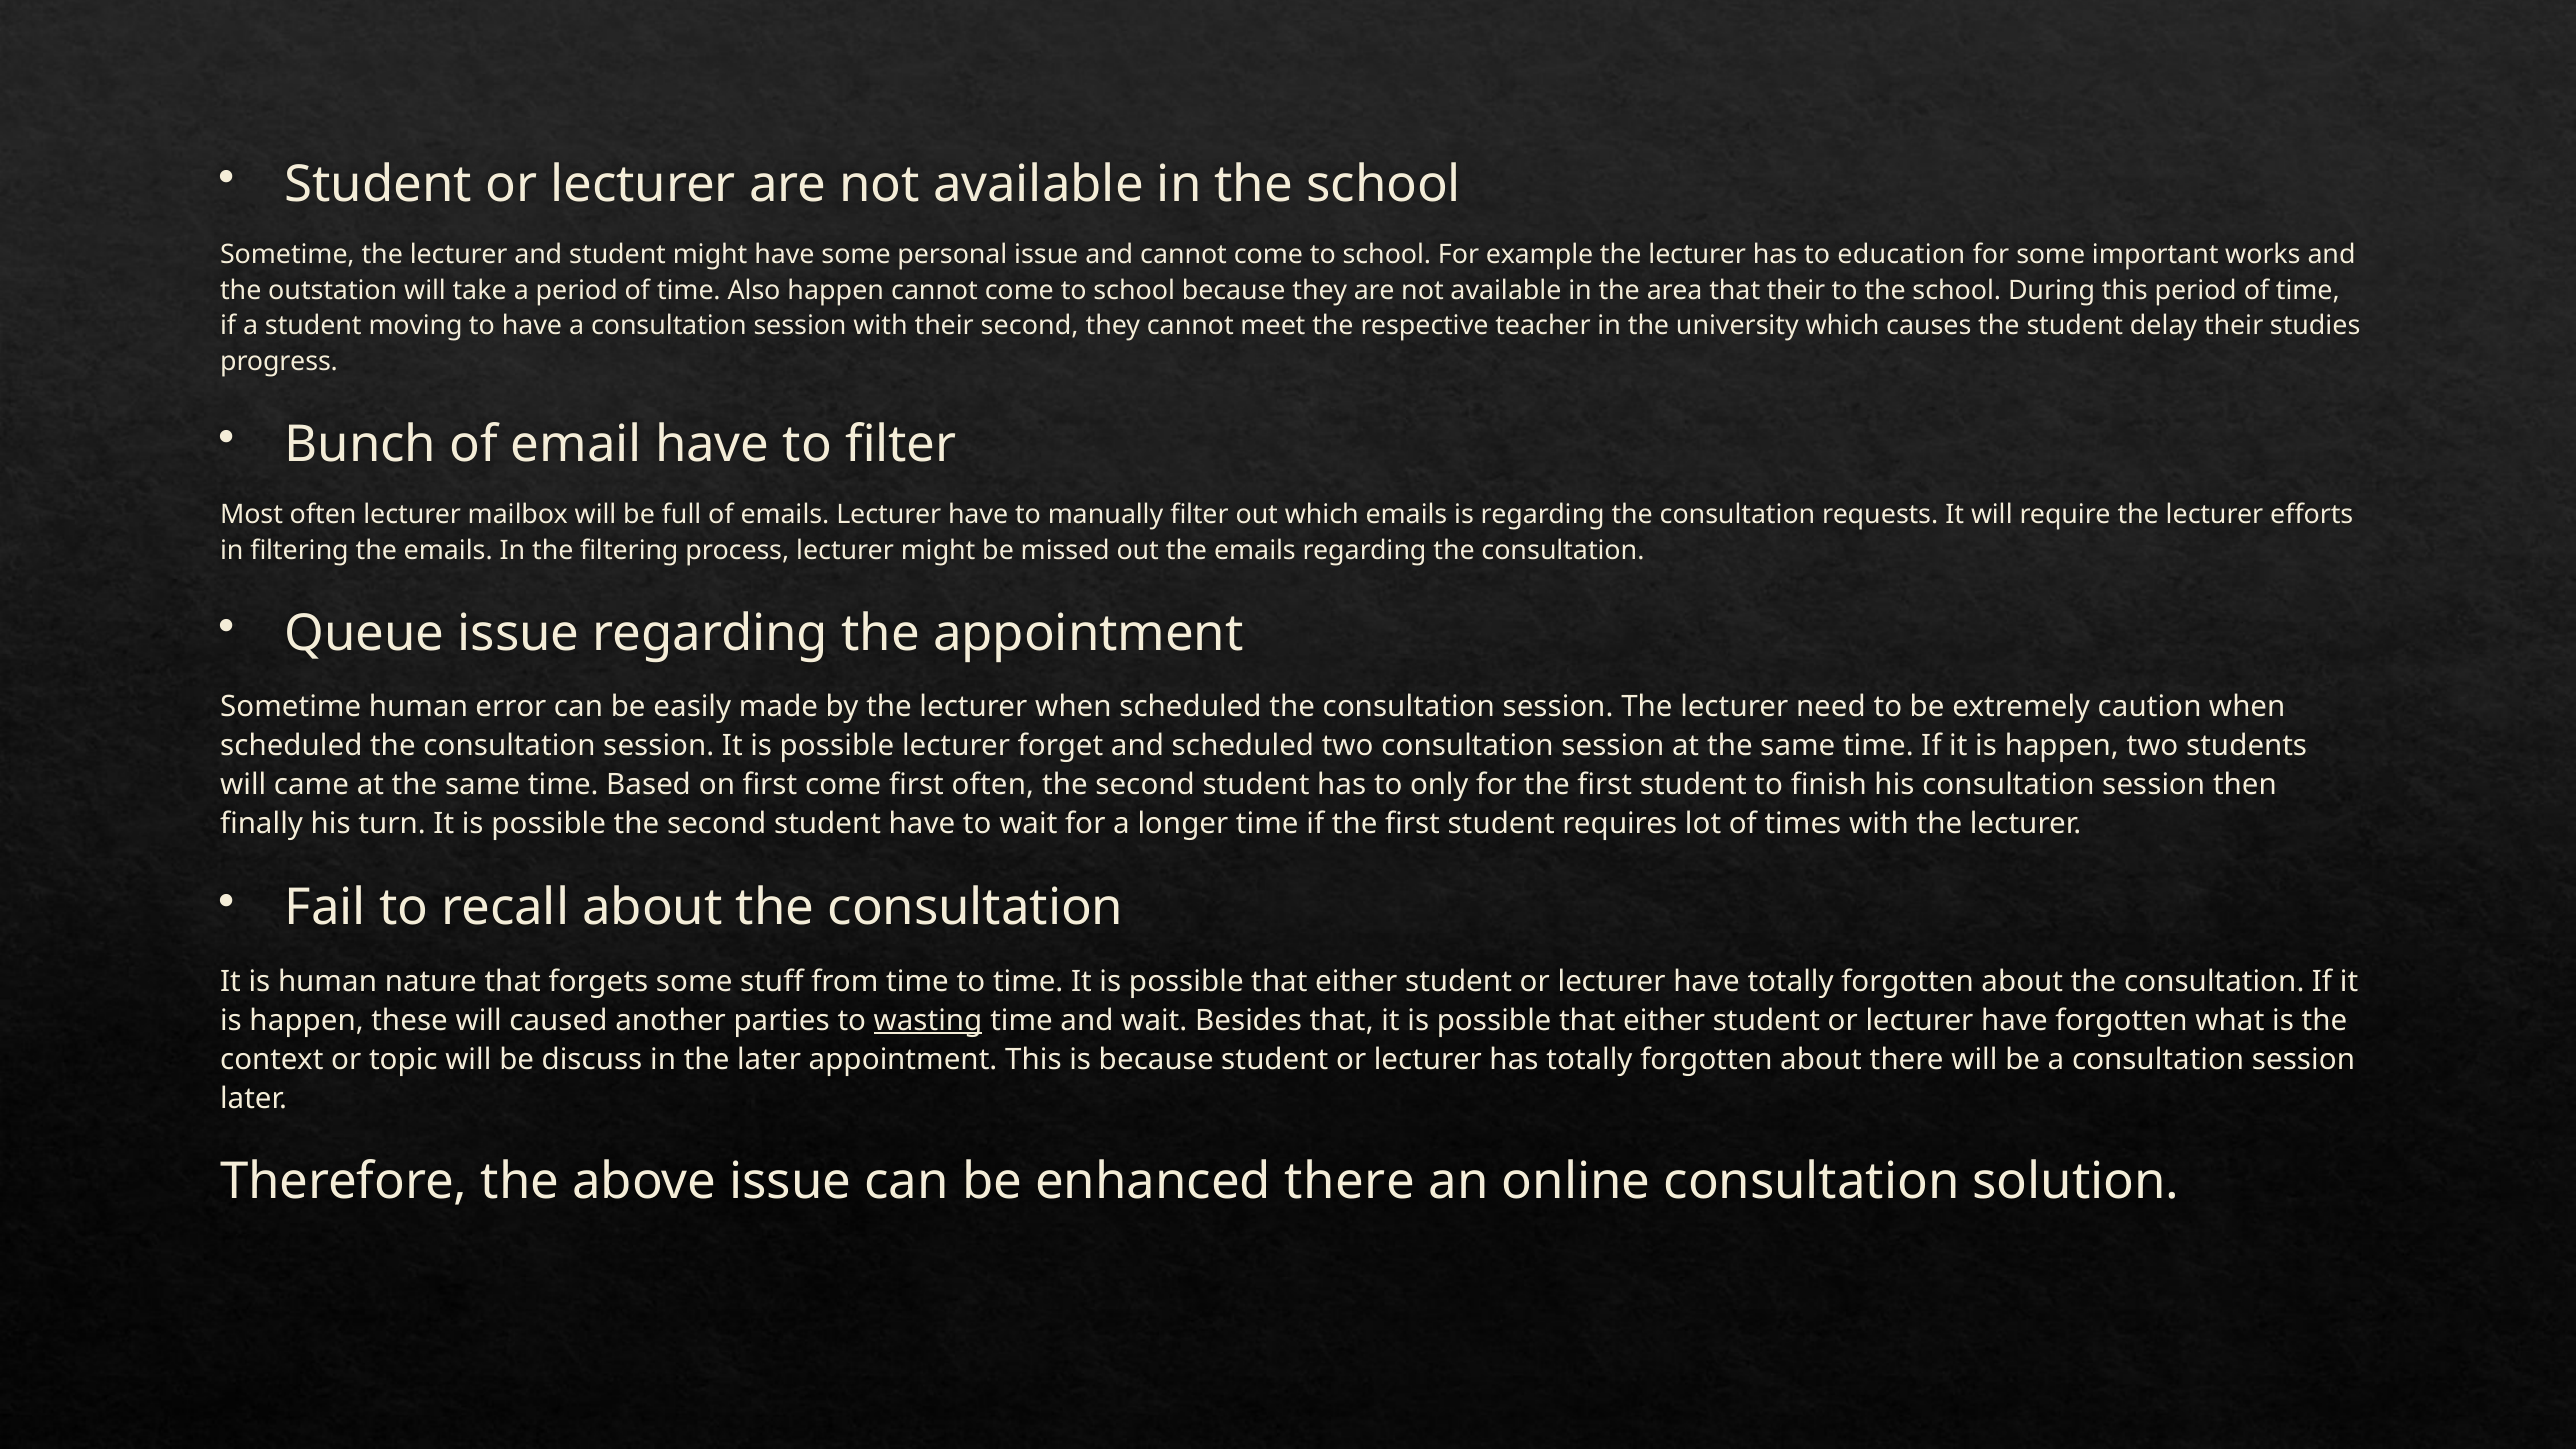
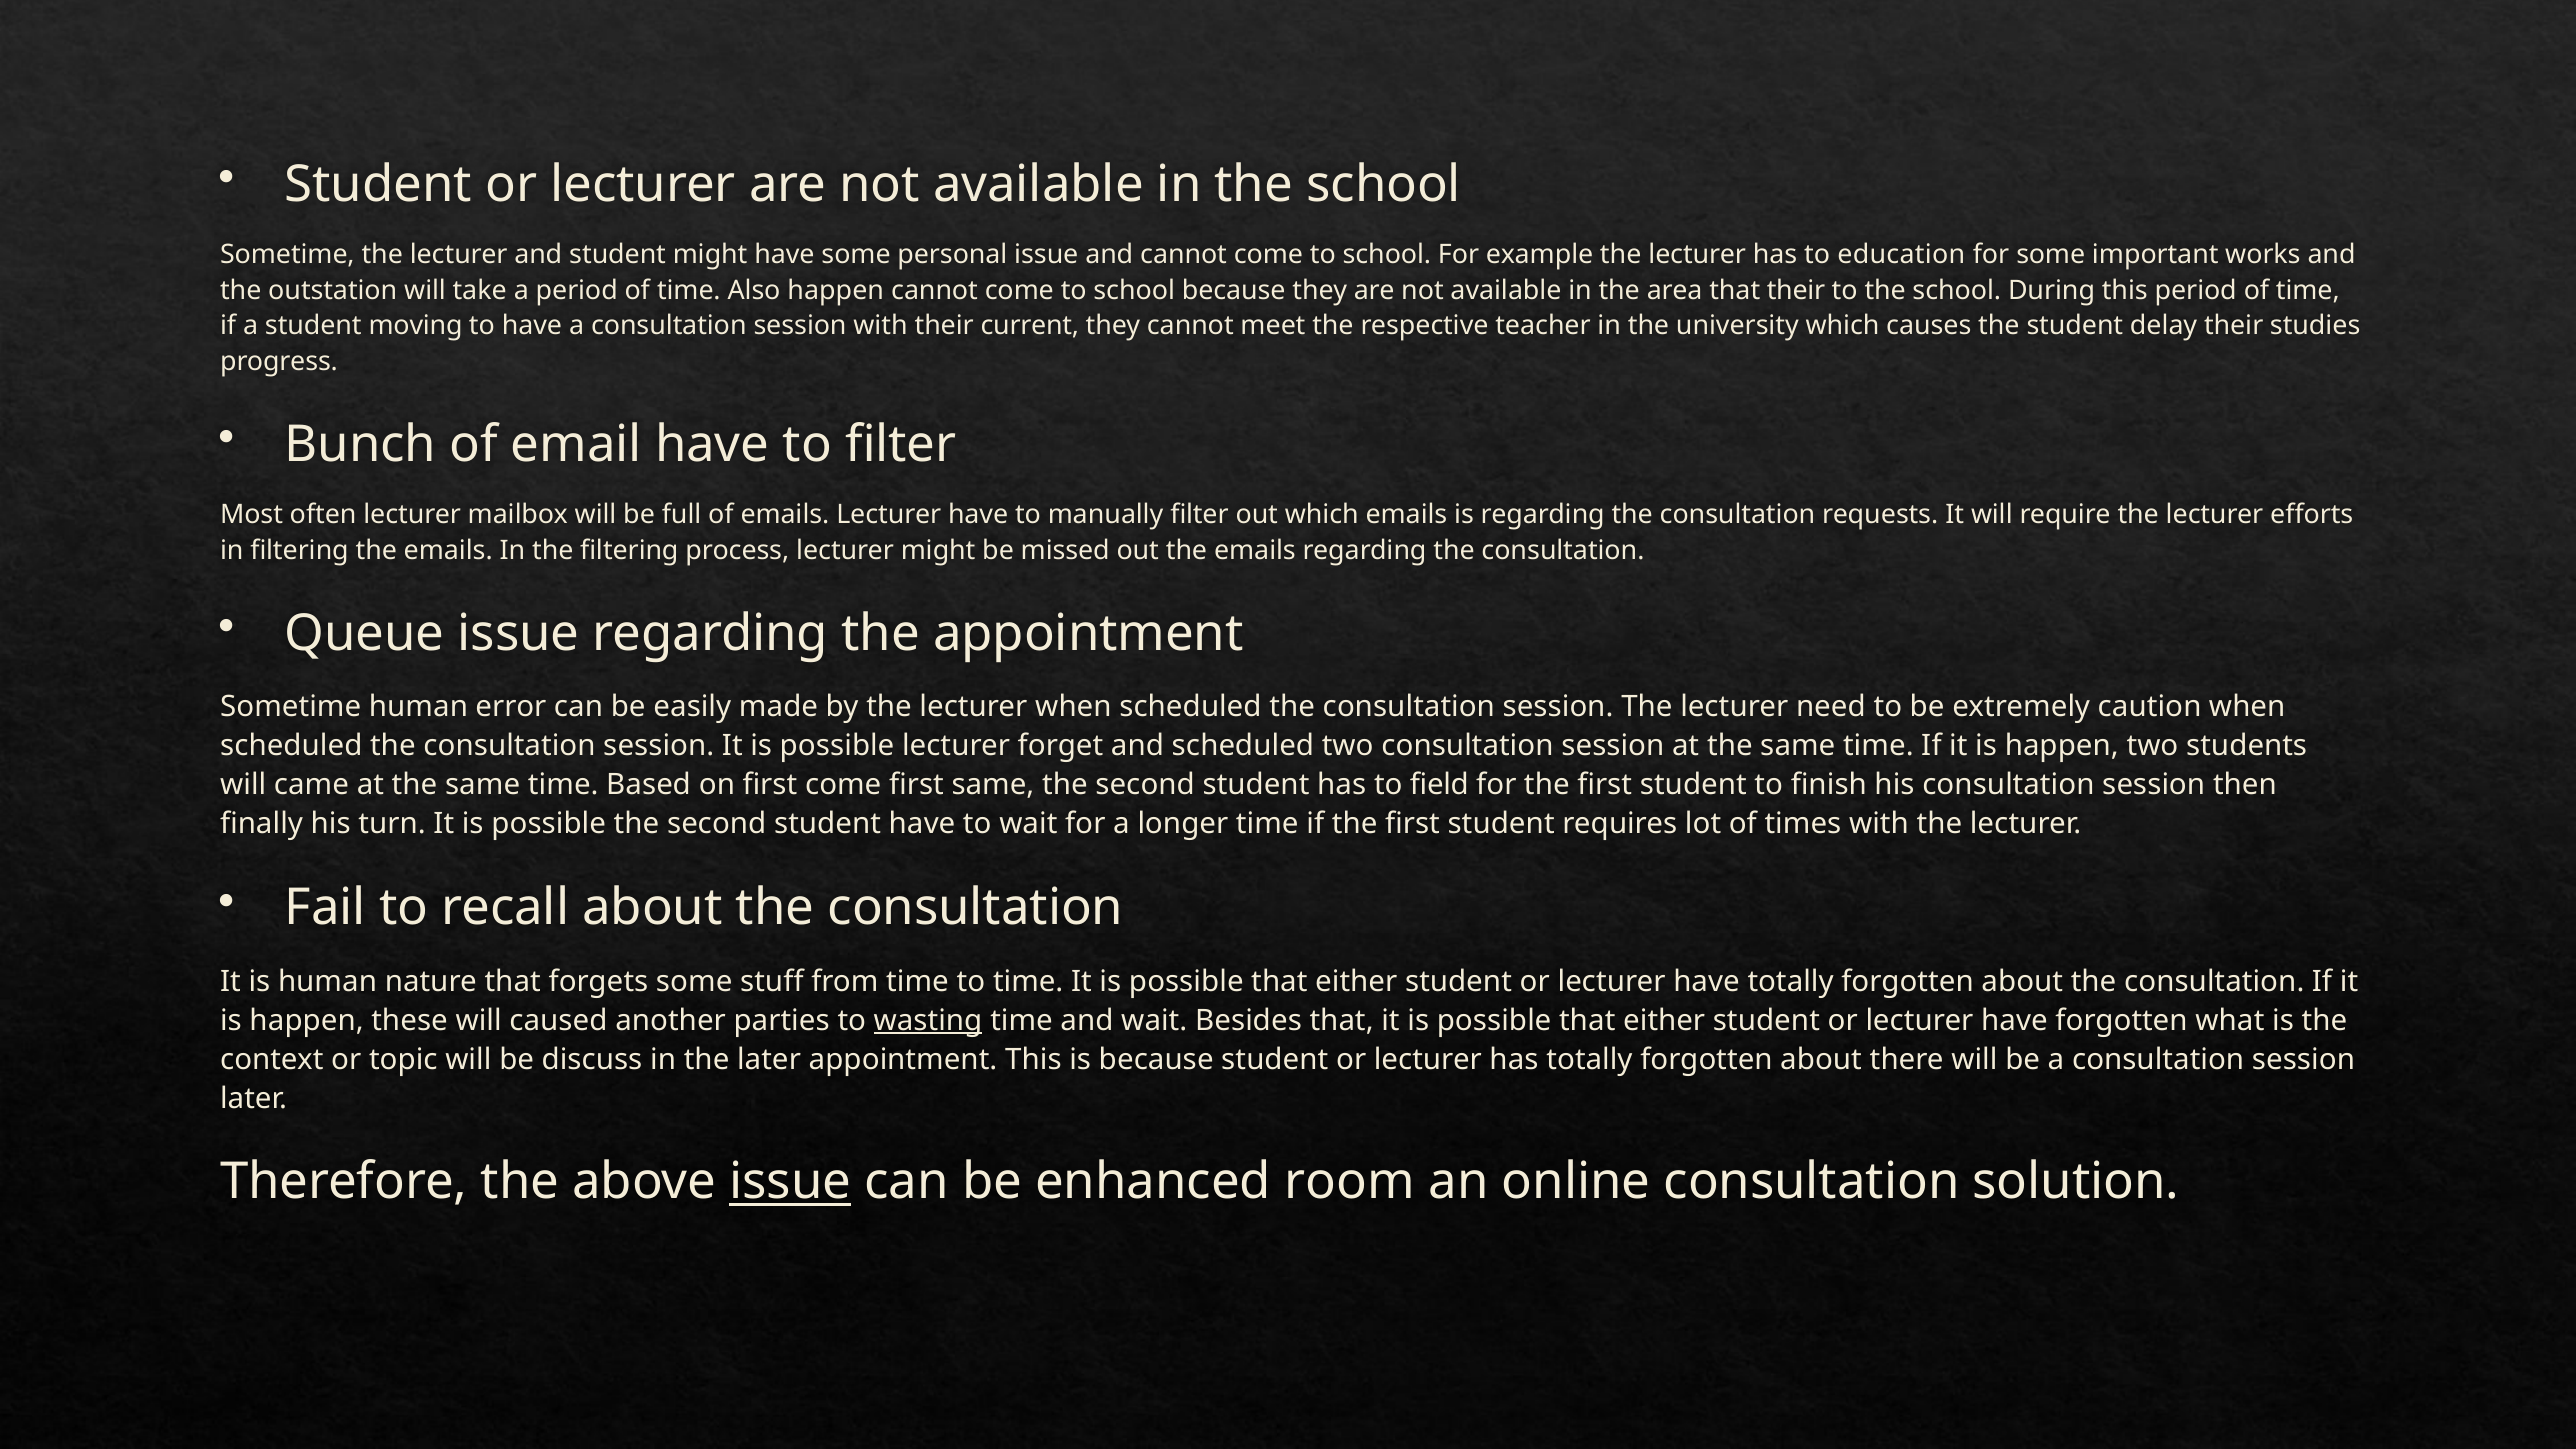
their second: second -> current (1030, 326)
first often: often -> same (993, 785)
only: only -> field (1439, 785)
issue underline: none -> present (790, 1182)
enhanced there: there -> room (1350, 1182)
